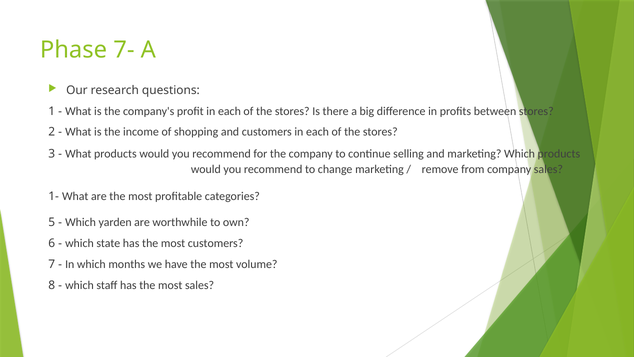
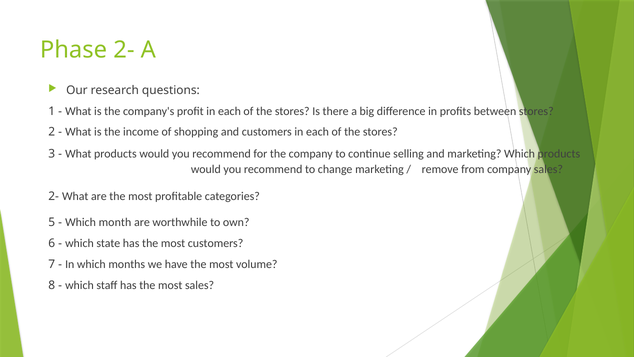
Phase 7-: 7- -> 2- (124, 50)
1-: 1- -> 2- (54, 196)
yarden: yarden -> month (115, 222)
